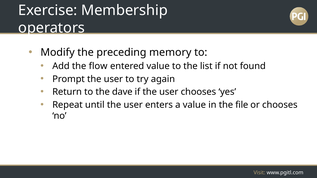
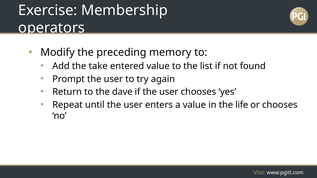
flow: flow -> take (98, 66)
file: file -> life (242, 105)
